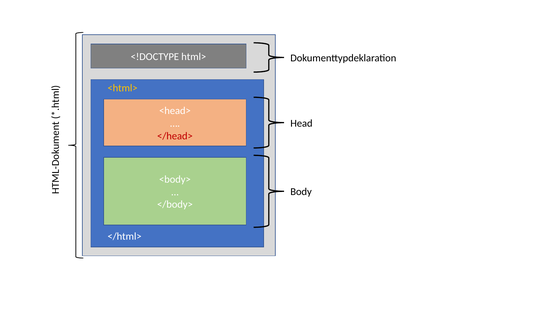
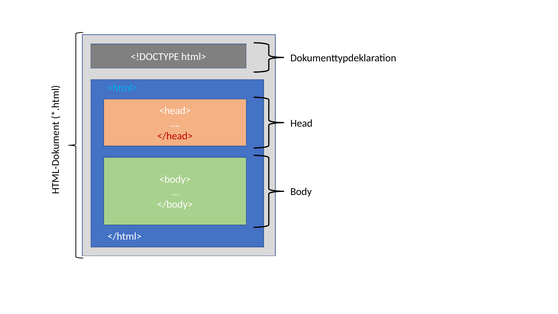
<html> colour: yellow -> light blue (123, 88)
